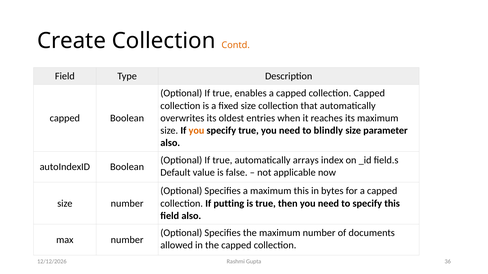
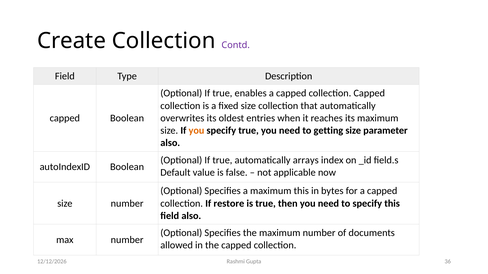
Contd colour: orange -> purple (236, 45)
blindly: blindly -> getting (328, 131)
putting: putting -> restore (229, 204)
